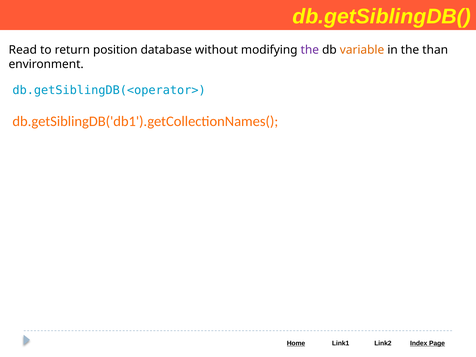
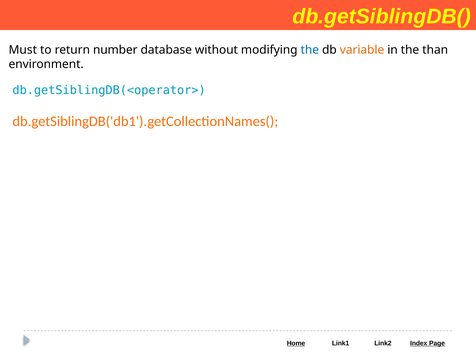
Read: Read -> Must (23, 50)
position: position -> number (115, 50)
the colour: purple -> blue (310, 50)
